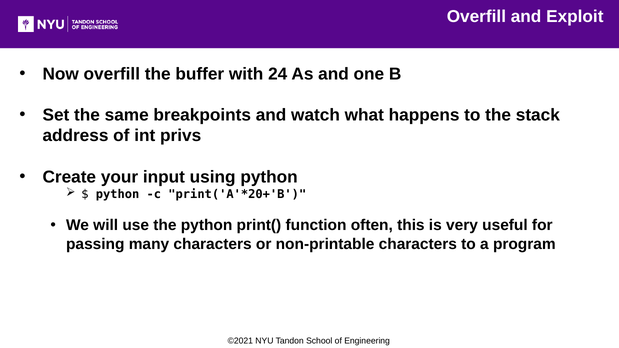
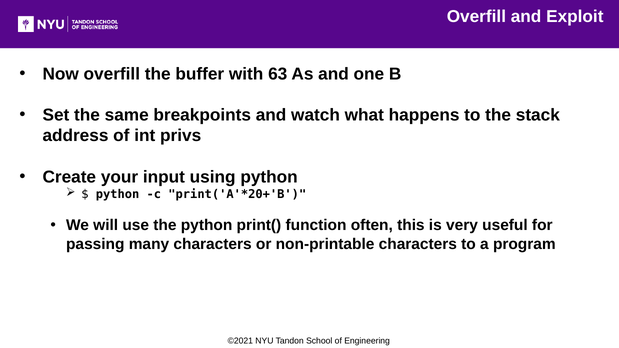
24: 24 -> 63 (278, 74)
